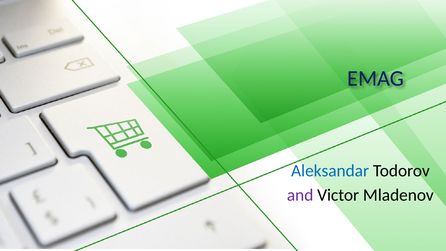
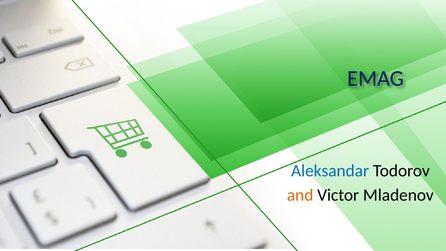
and colour: purple -> orange (300, 195)
